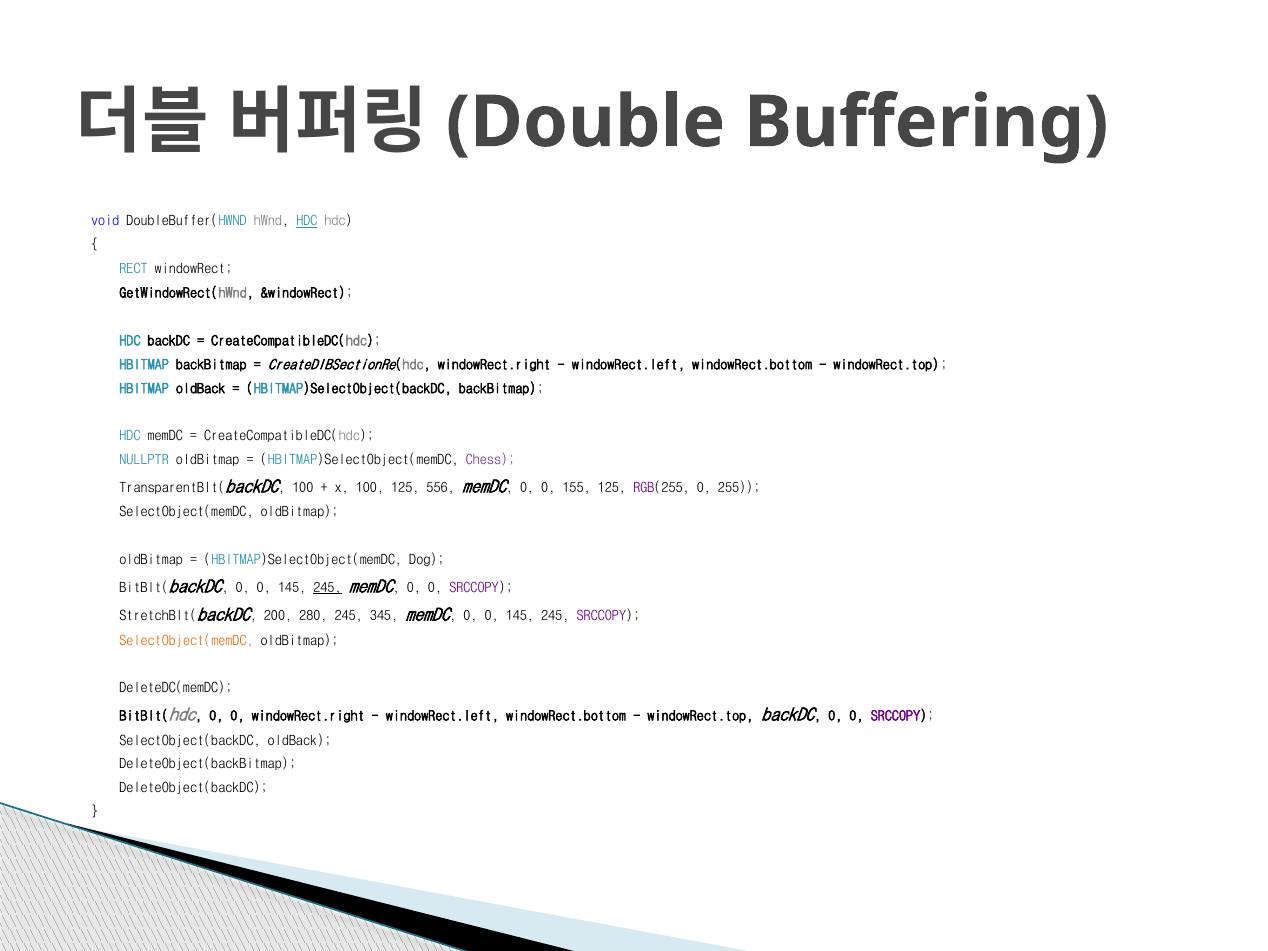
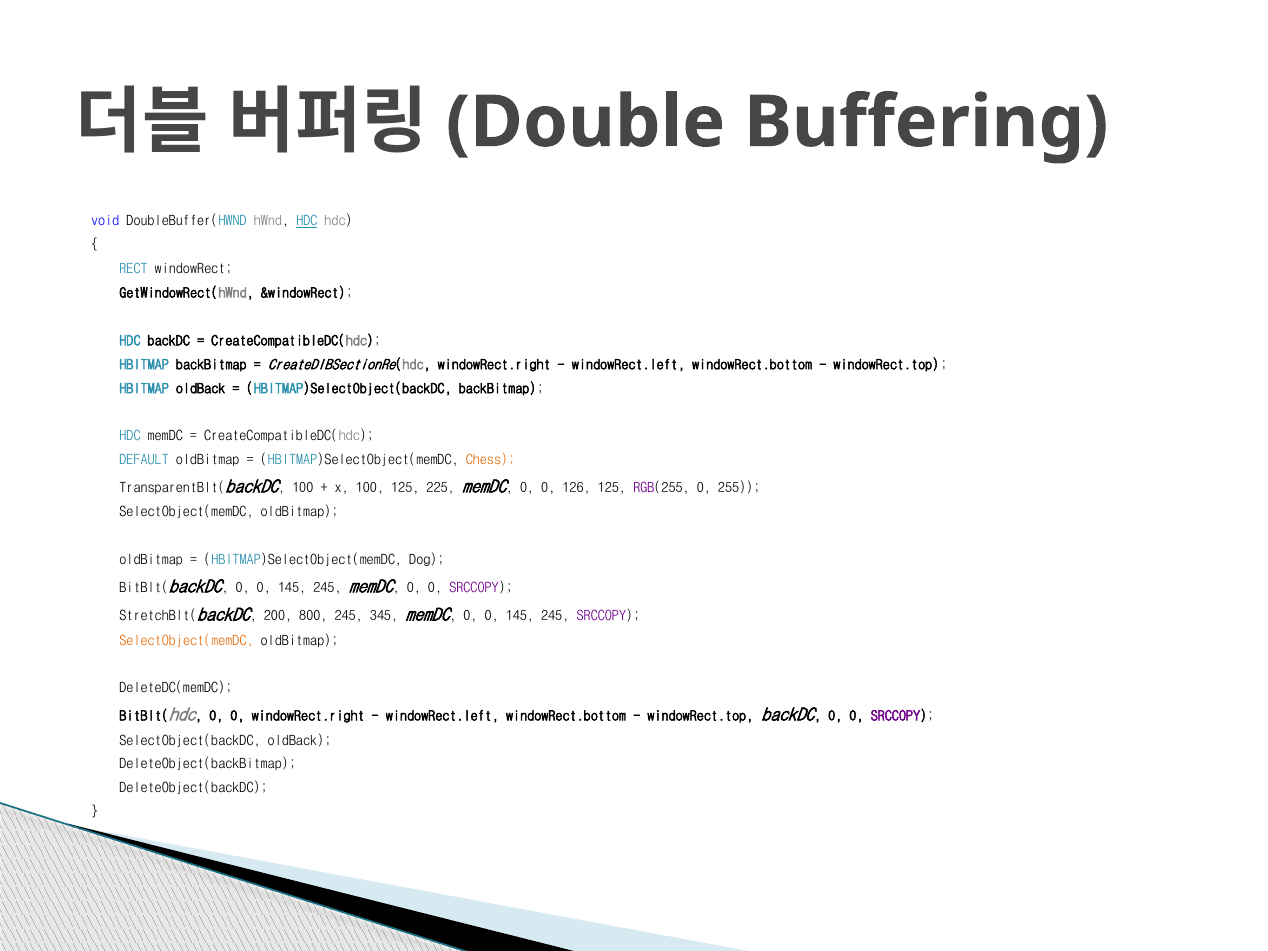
NULLPTR: NULLPTR -> DEFAULT (144, 460)
Chess colour: purple -> orange (490, 460)
556: 556 -> 225 (441, 488)
155: 155 -> 126 (577, 488)
245 underline: present -> none (327, 588)
280: 280 -> 800 (313, 616)
